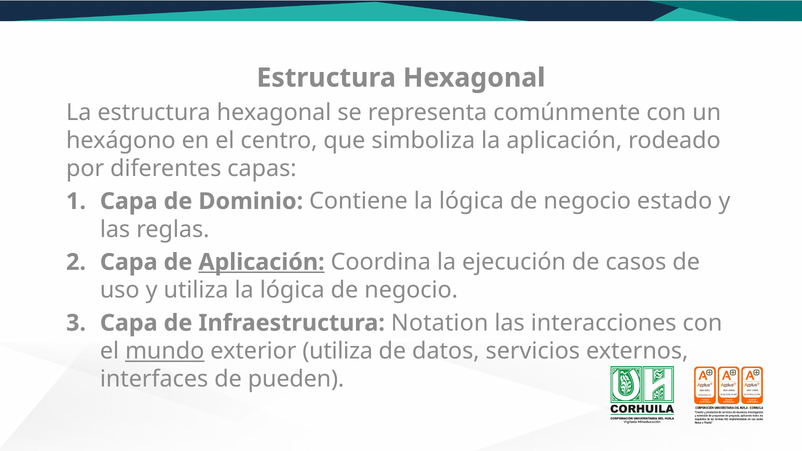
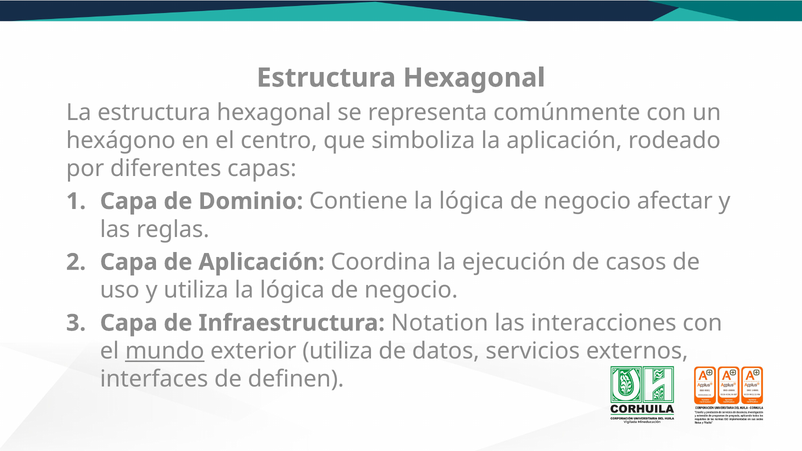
estado: estado -> afectar (675, 201)
Aplicación underline: present -> none (262, 262)
pueden: pueden -> definen (296, 379)
